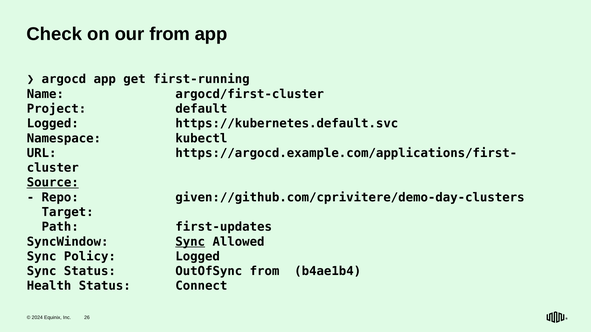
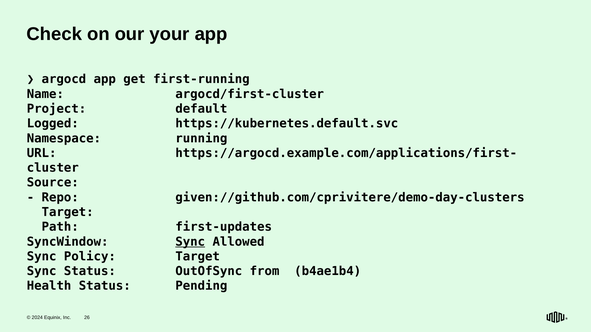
our from: from -> your (170, 34)
kubectl: kubectl -> running (201, 138)
Source underline: present -> none (53, 183)
Policy Logged: Logged -> Target (198, 257)
Connect: Connect -> Pending (201, 286)
